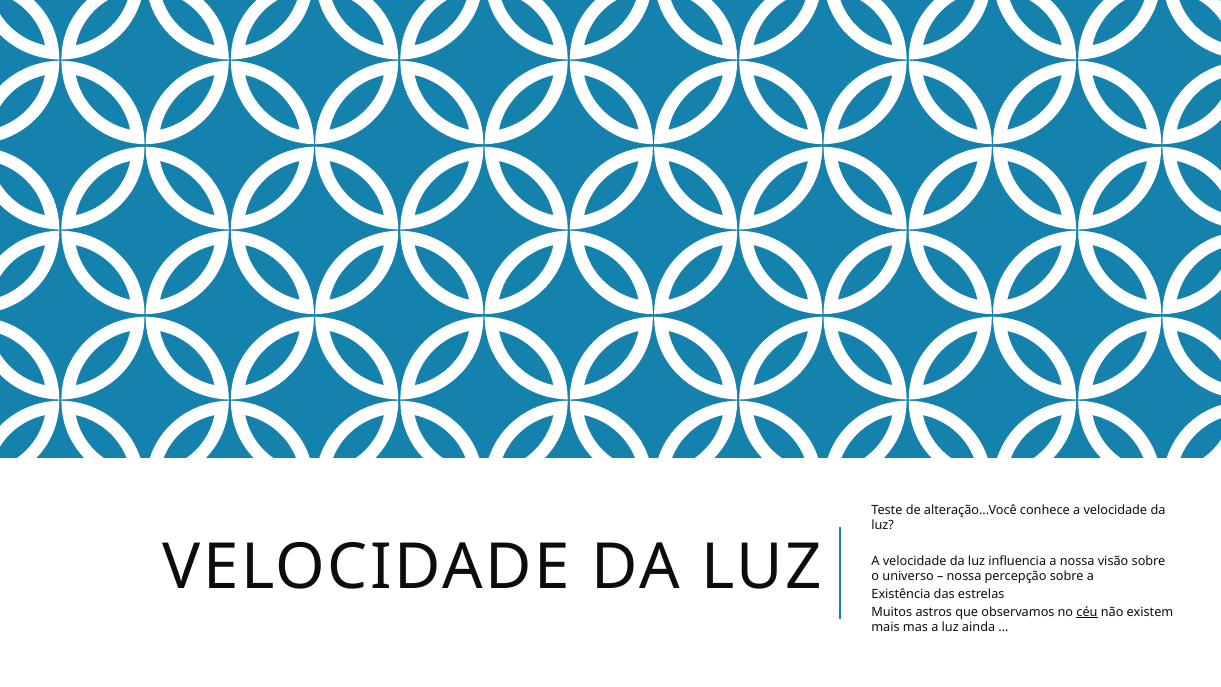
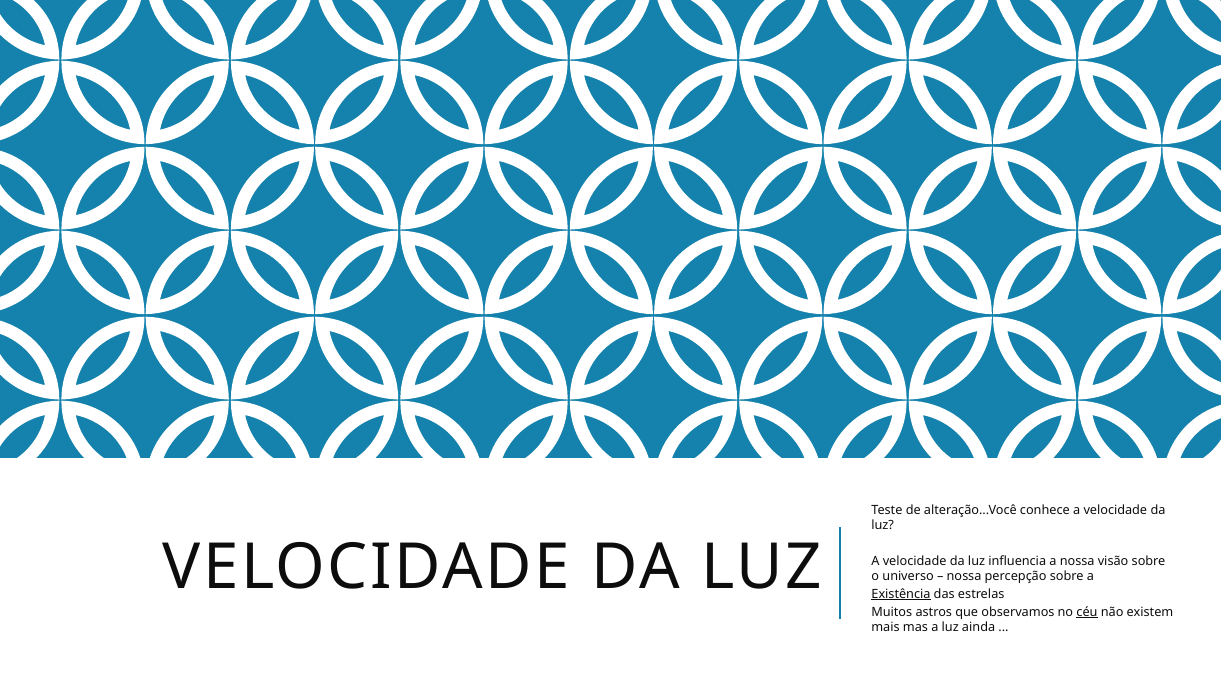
Existência underline: none -> present (901, 594)
